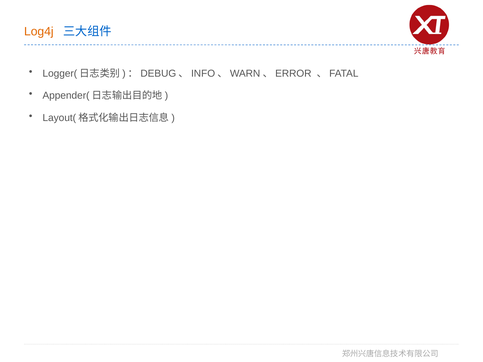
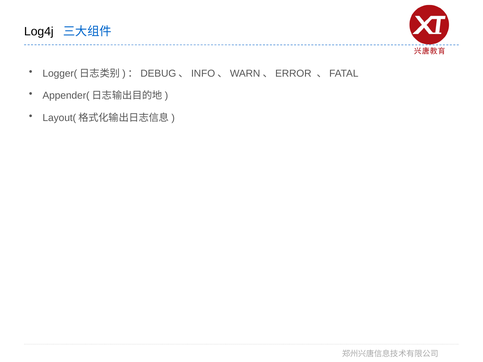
Log4j colour: orange -> black (39, 32)
